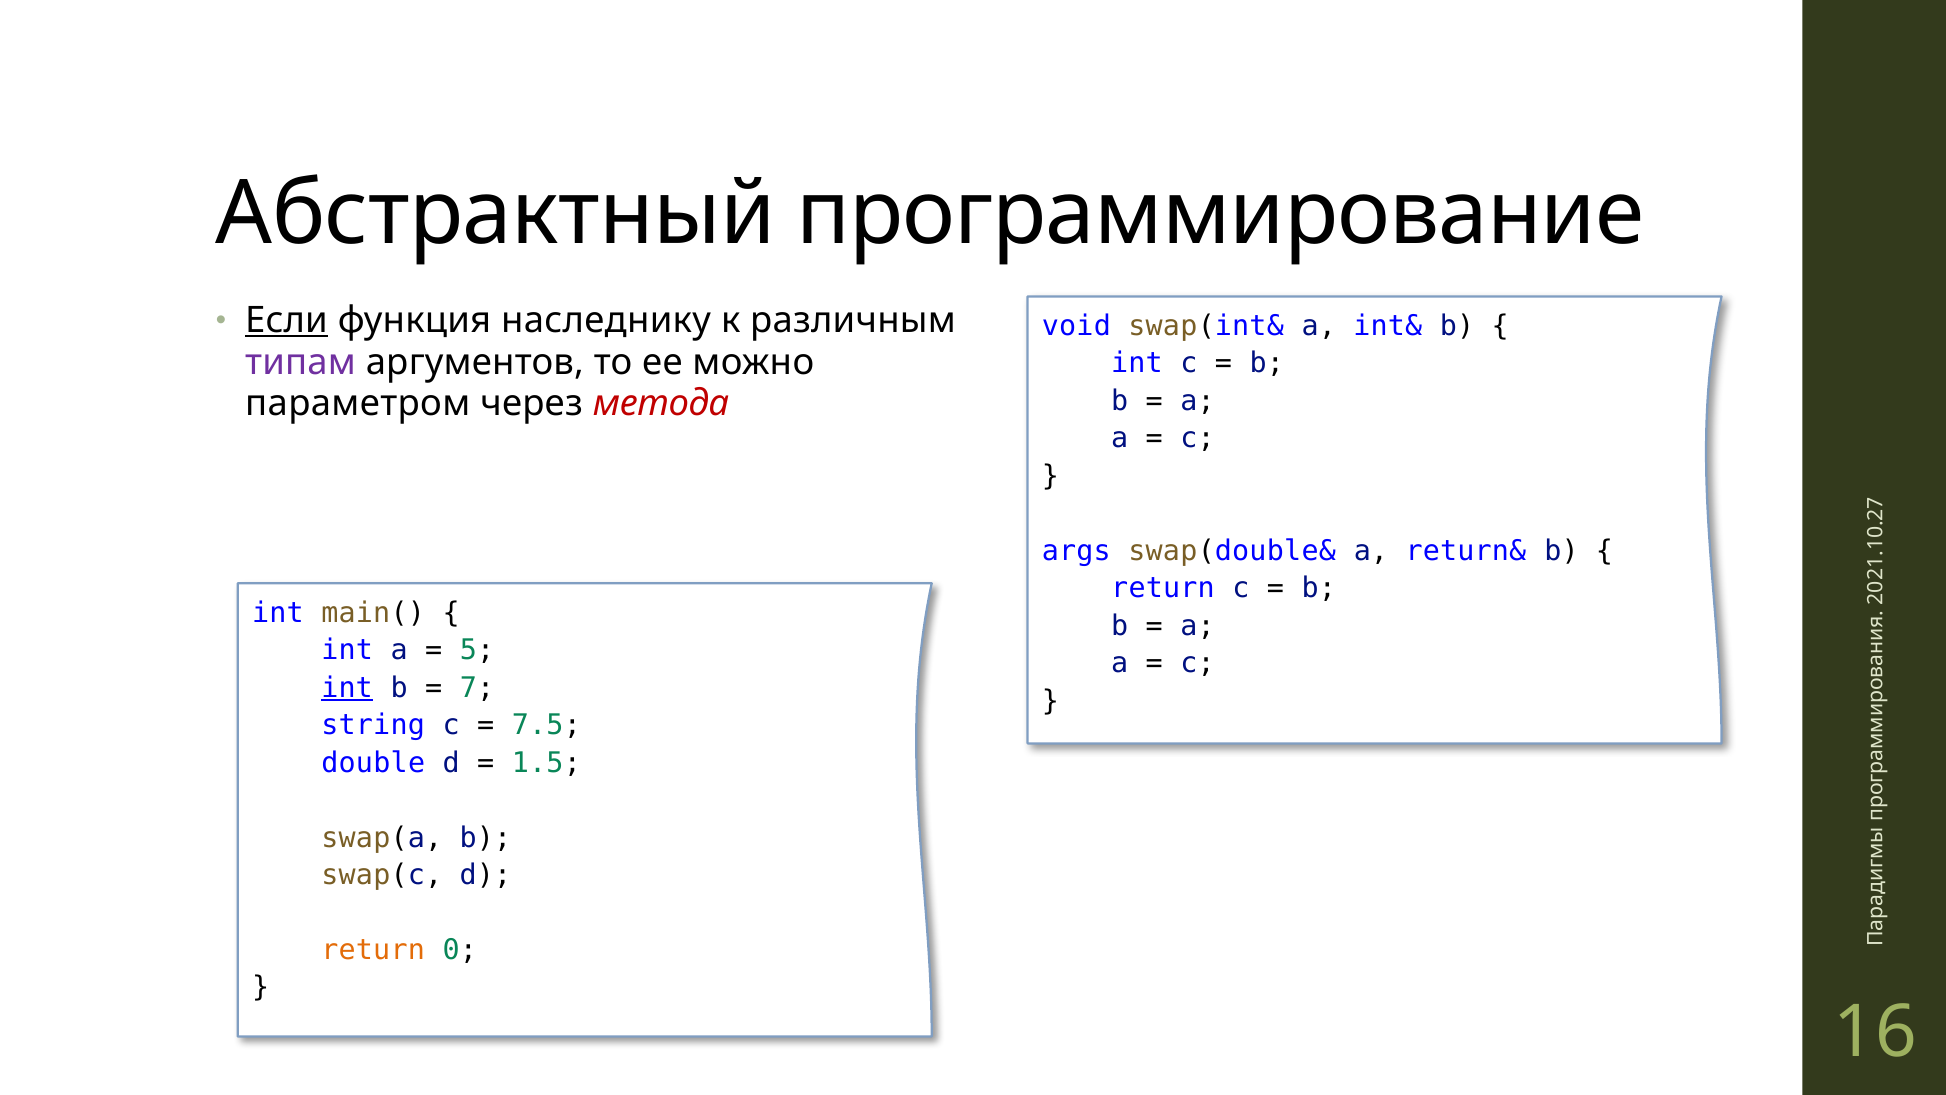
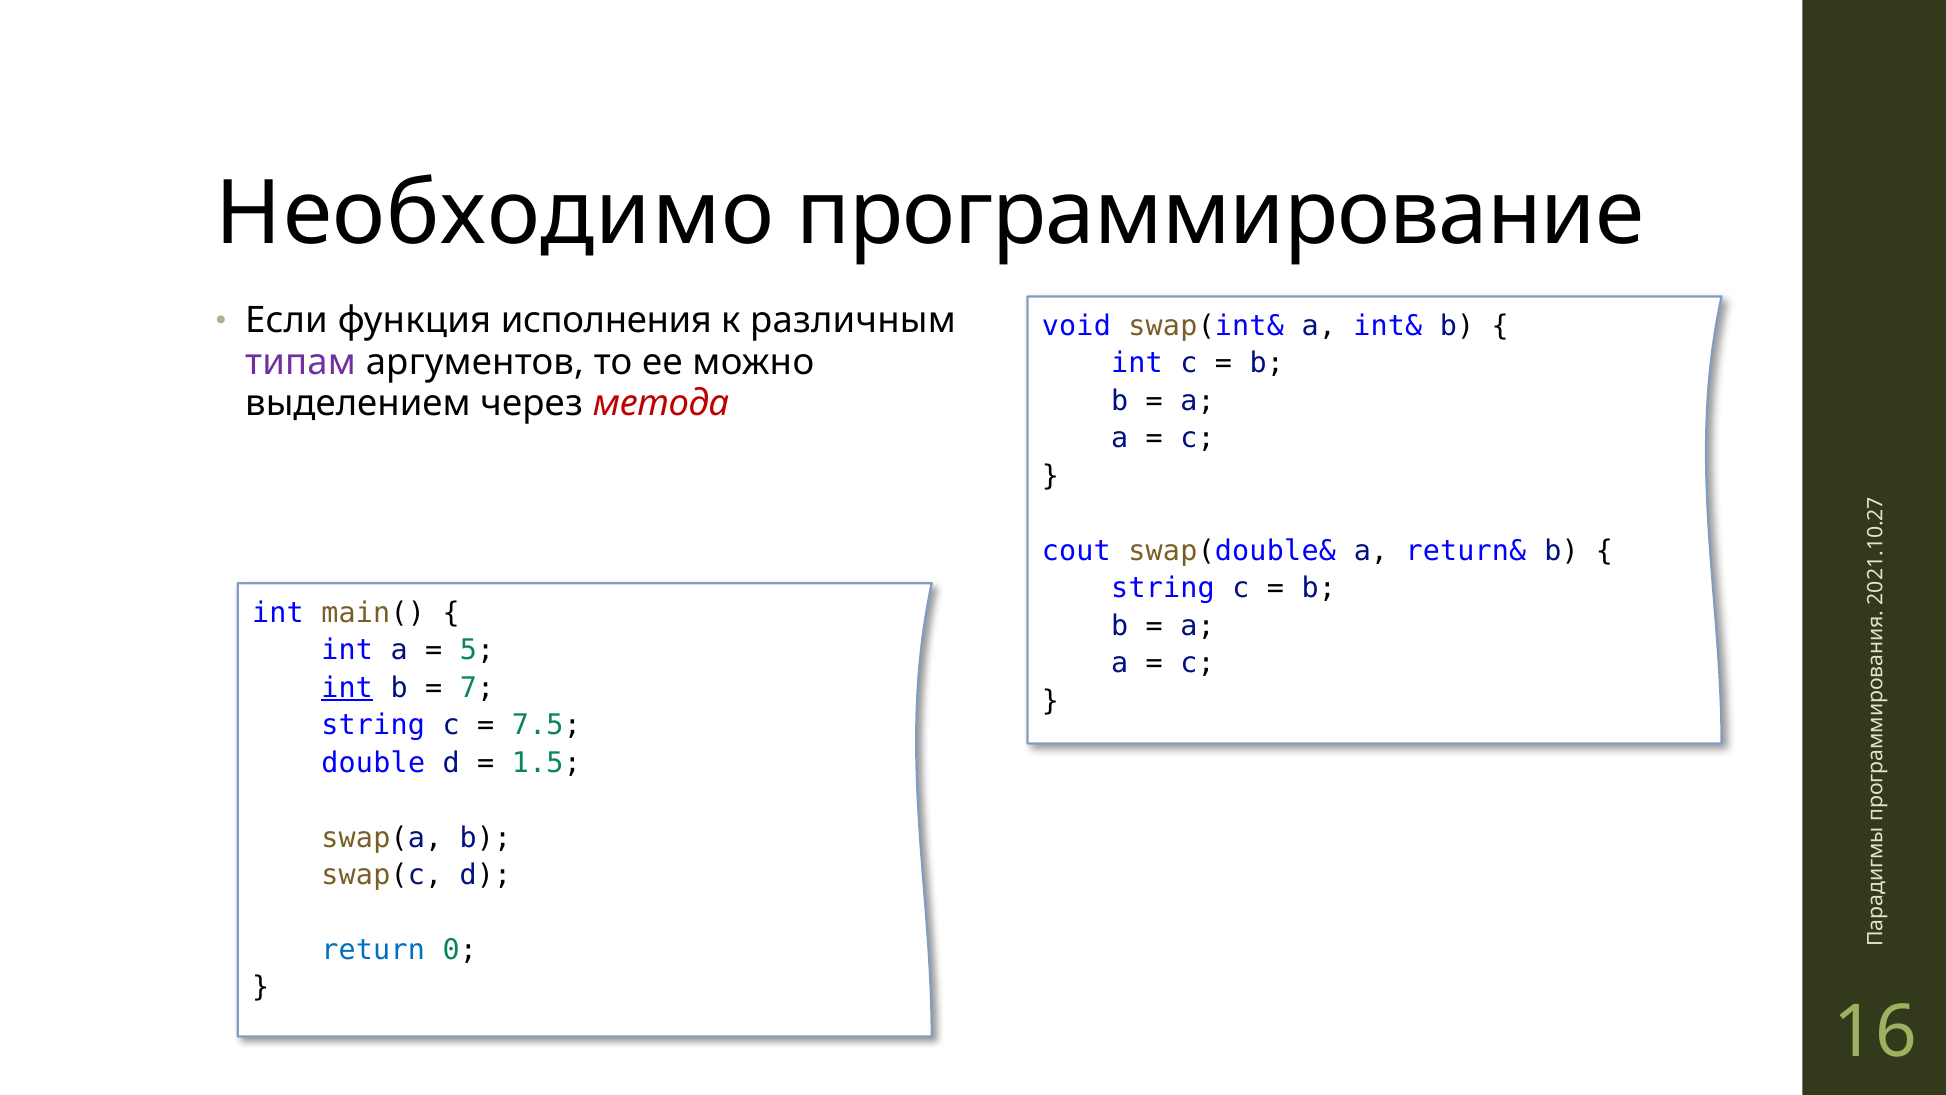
Абстрактный: Абстрактный -> Необходимо (495, 214)
Если underline: present -> none (287, 320)
наследнику: наследнику -> исполнения (606, 320)
параметром: параметром -> выделением (358, 404)
args: args -> cout (1076, 551)
return: return -> string (1163, 588)
return colour: orange -> blue (373, 950)
